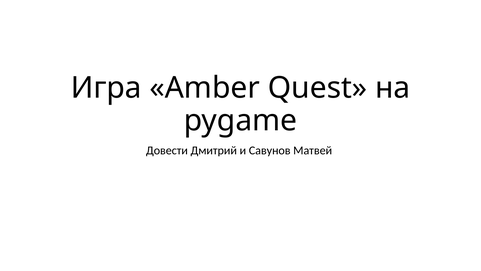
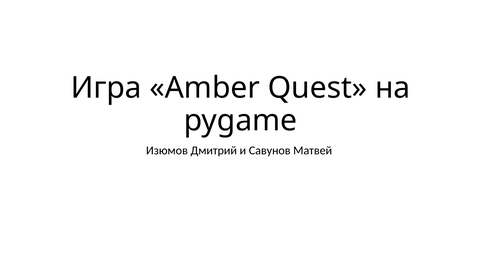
Довести: Довести -> Изюмов (167, 150)
